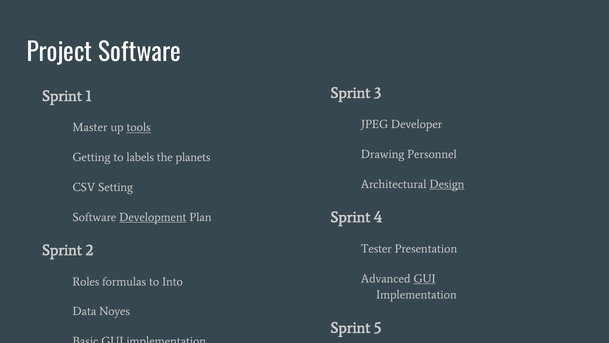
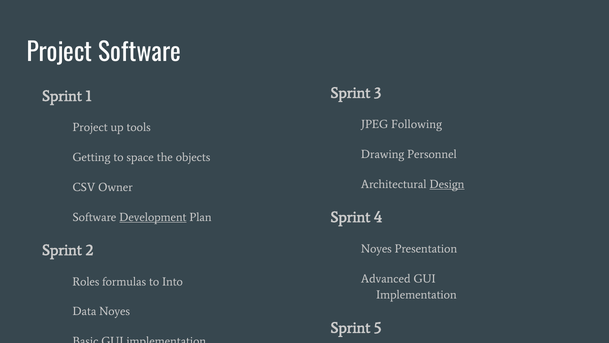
Developer: Developer -> Following (417, 124)
Master: Master -> Project (90, 127)
tools underline: present -> none (139, 127)
labels: labels -> space (140, 157)
planets: planets -> objects (193, 157)
Setting: Setting -> Owner (115, 187)
Tester: Tester -> Noyes (376, 248)
GUI underline: present -> none (425, 278)
